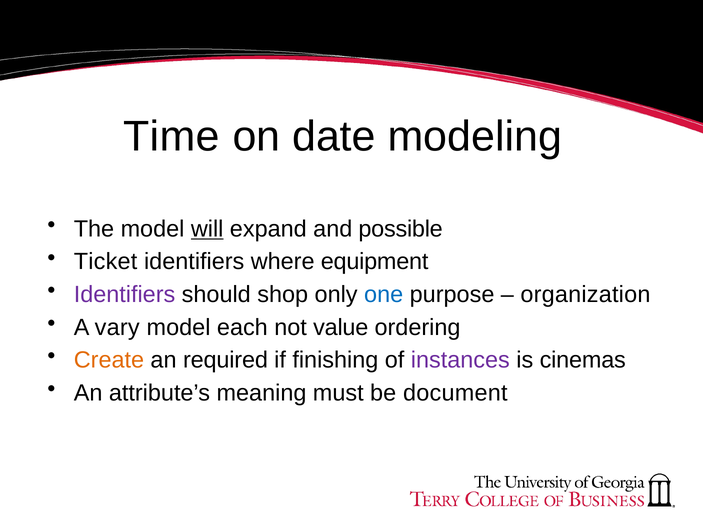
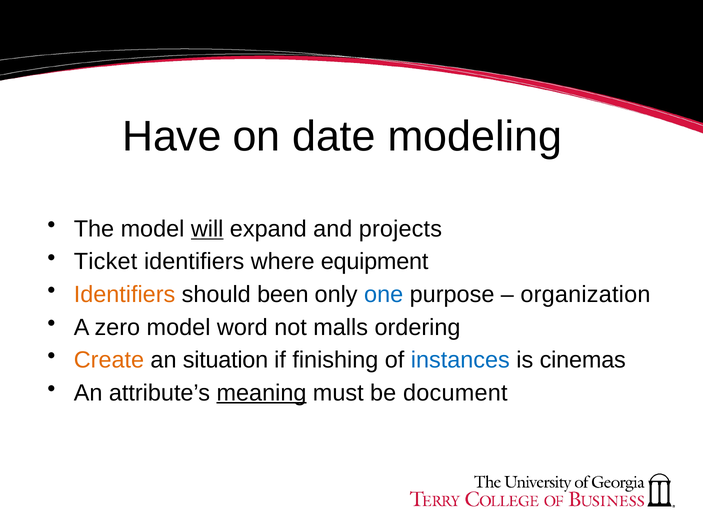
Time: Time -> Have (172, 137)
possible: possible -> projects (400, 229)
Identifiers colour: purple -> orange (125, 295)
shop: shop -> been (283, 295)
vary: vary -> zero (117, 327)
each: each -> word (242, 327)
value: value -> malls (341, 327)
required: required -> situation (226, 360)
instances colour: purple -> blue (460, 360)
meaning underline: none -> present (262, 393)
